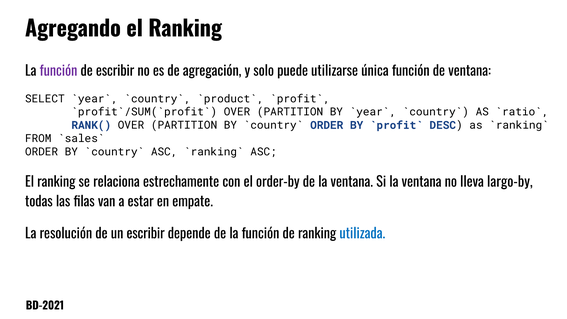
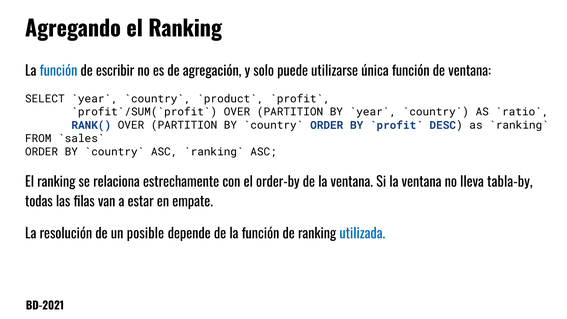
función colour: purple -> blue (58, 71)
largo-by: largo-by -> tabla-by (510, 182)
un escribir: escribir -> posible (145, 234)
